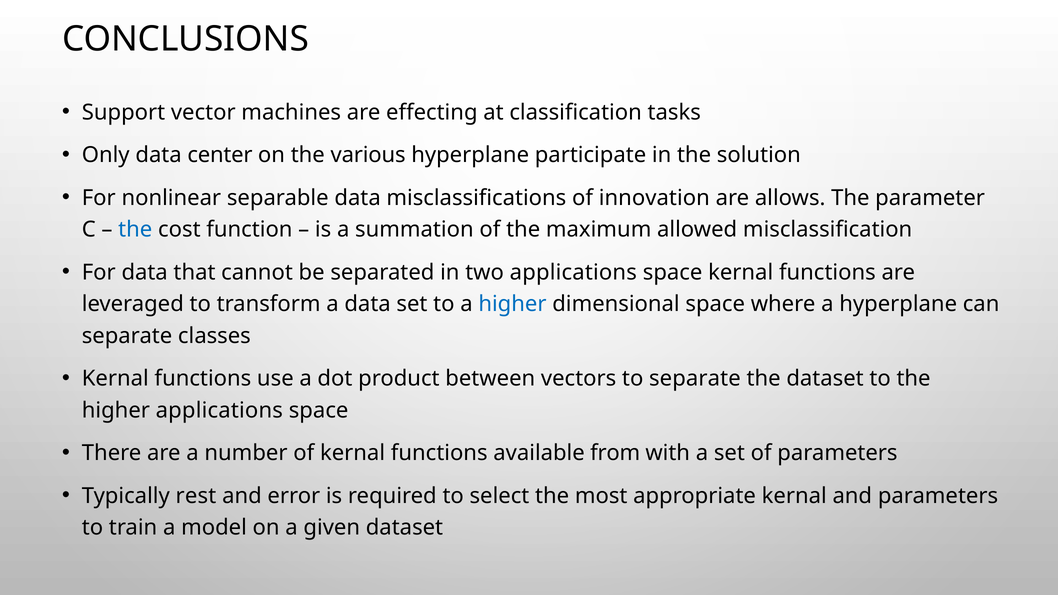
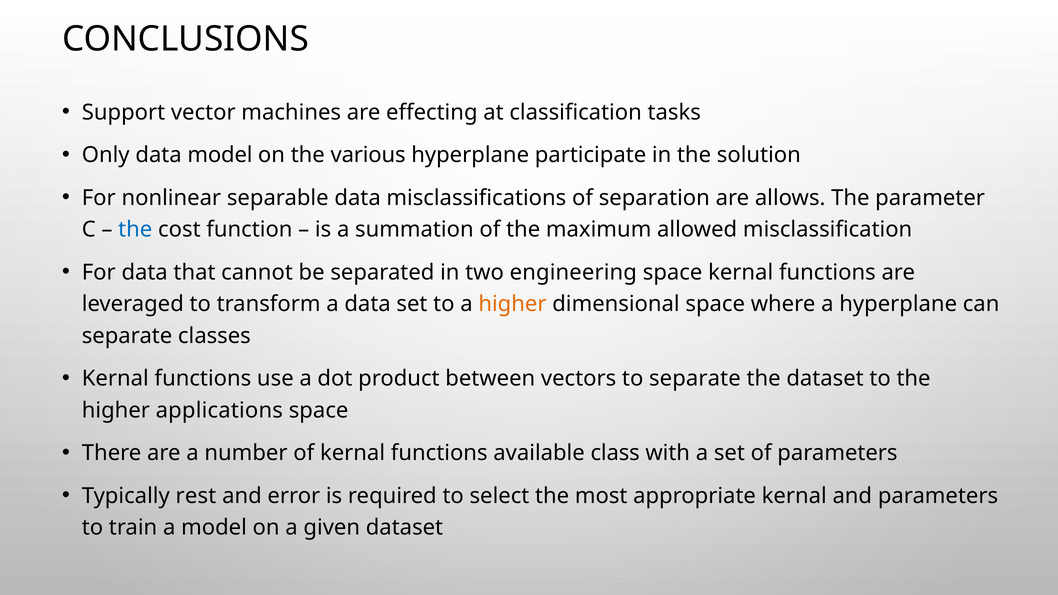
data center: center -> model (220, 155)
innovation: innovation -> separation (654, 198)
two applications: applications -> engineering (573, 272)
higher colour: blue -> orange (512, 304)
from: from -> class (615, 453)
